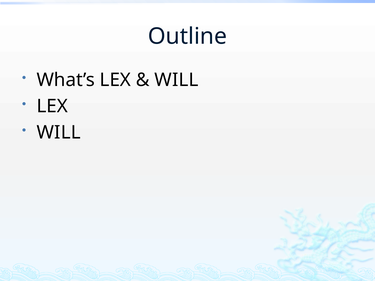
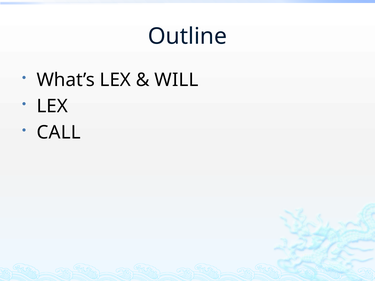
WILL: WILL -> CALL (59, 133)
